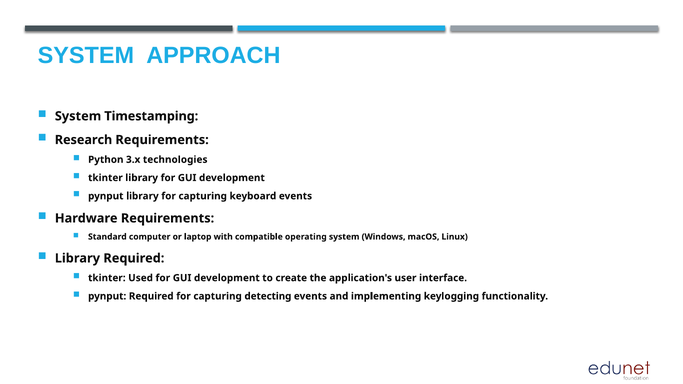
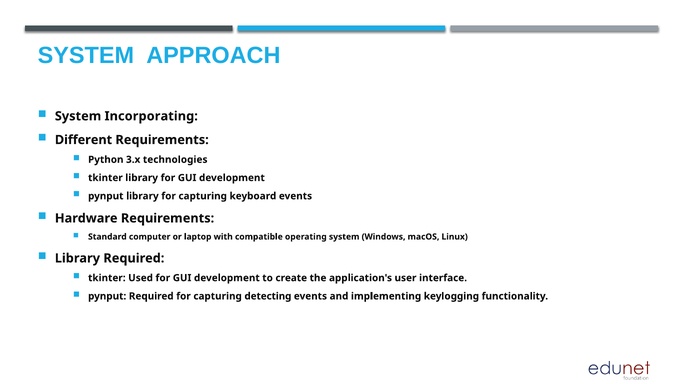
Timestamping: Timestamping -> Incorporating (151, 116)
Research: Research -> Different (83, 140)
